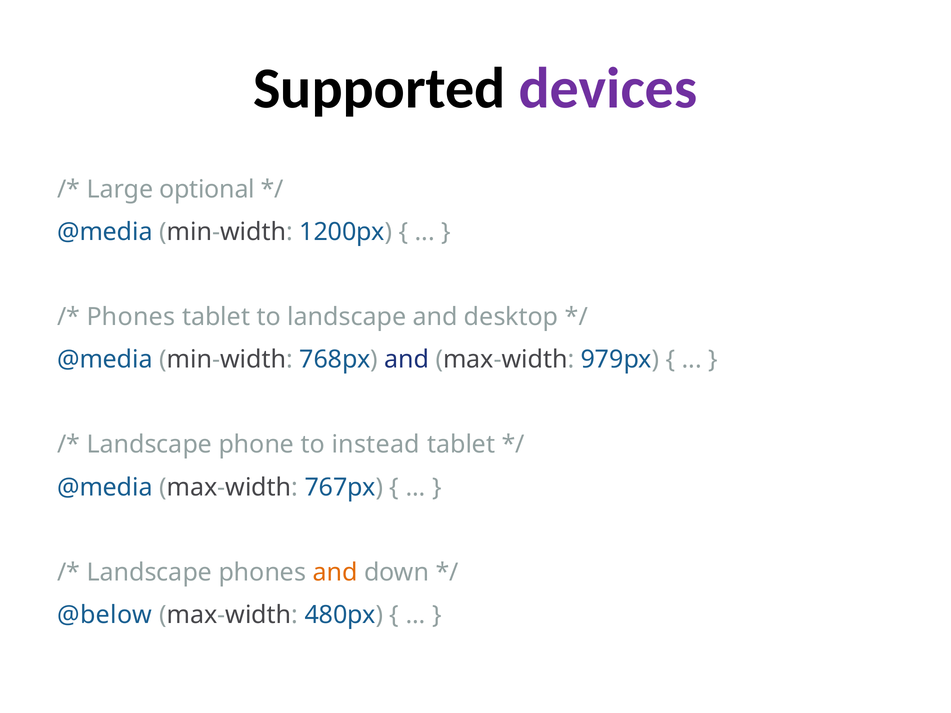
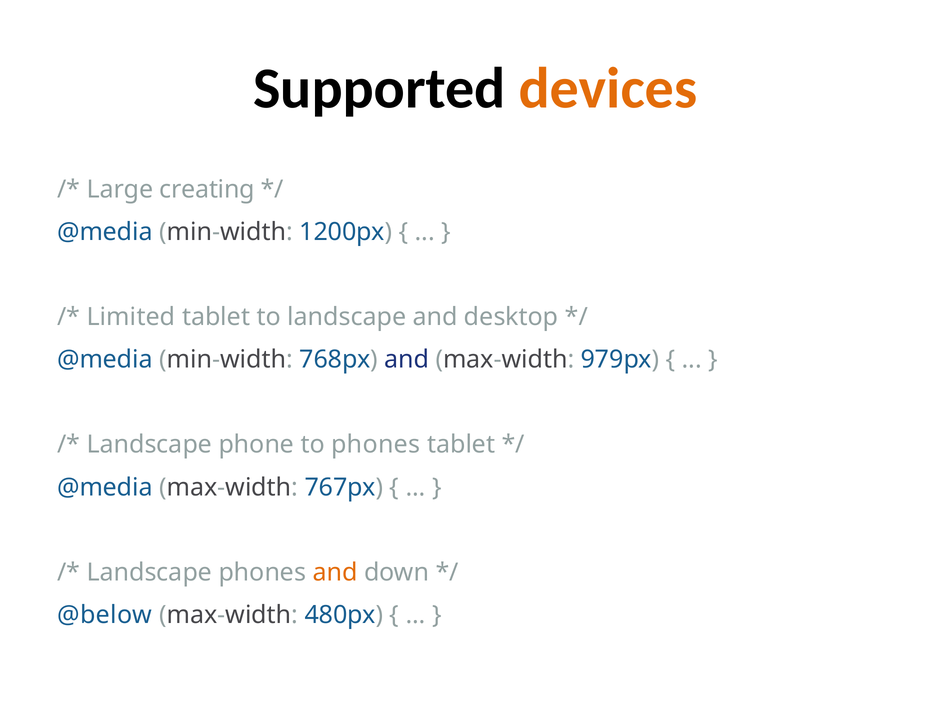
devices colour: purple -> orange (608, 89)
optional: optional -> creating (207, 190)
Phones: Phones -> Limited (131, 317)
to instead: instead -> phones (376, 445)
